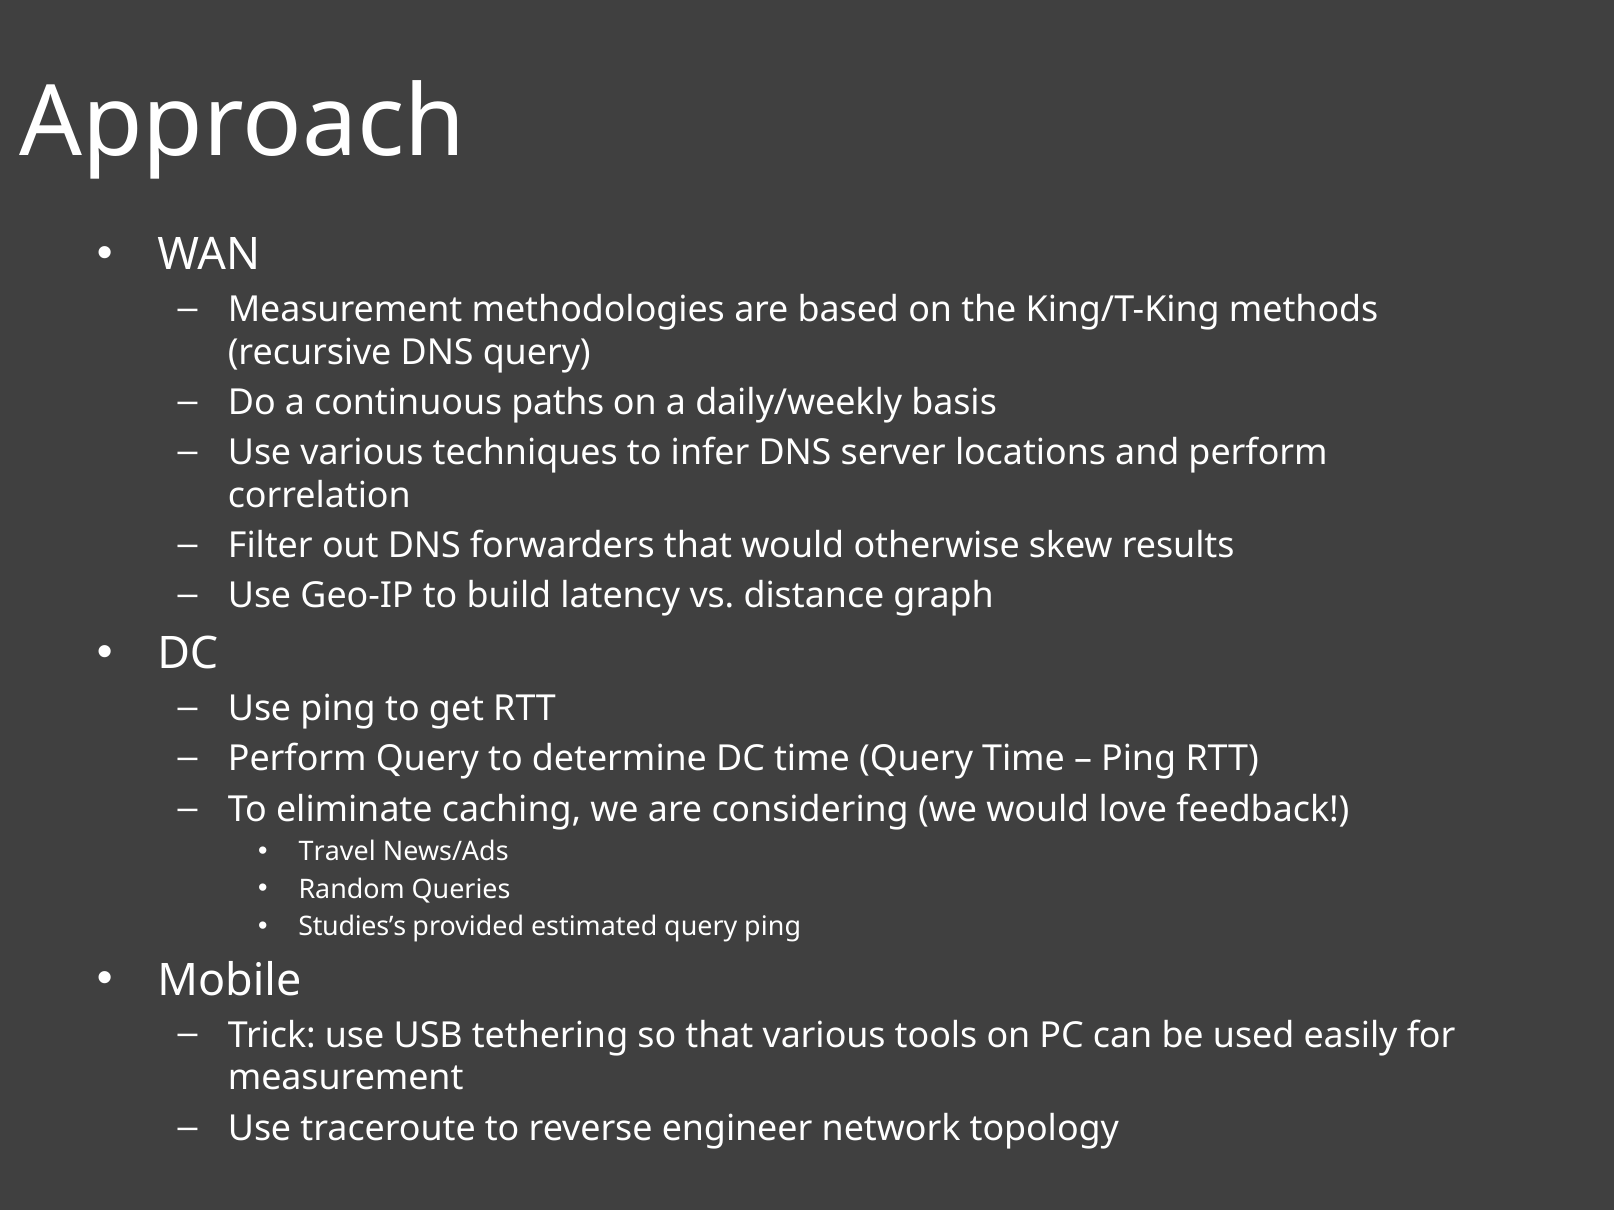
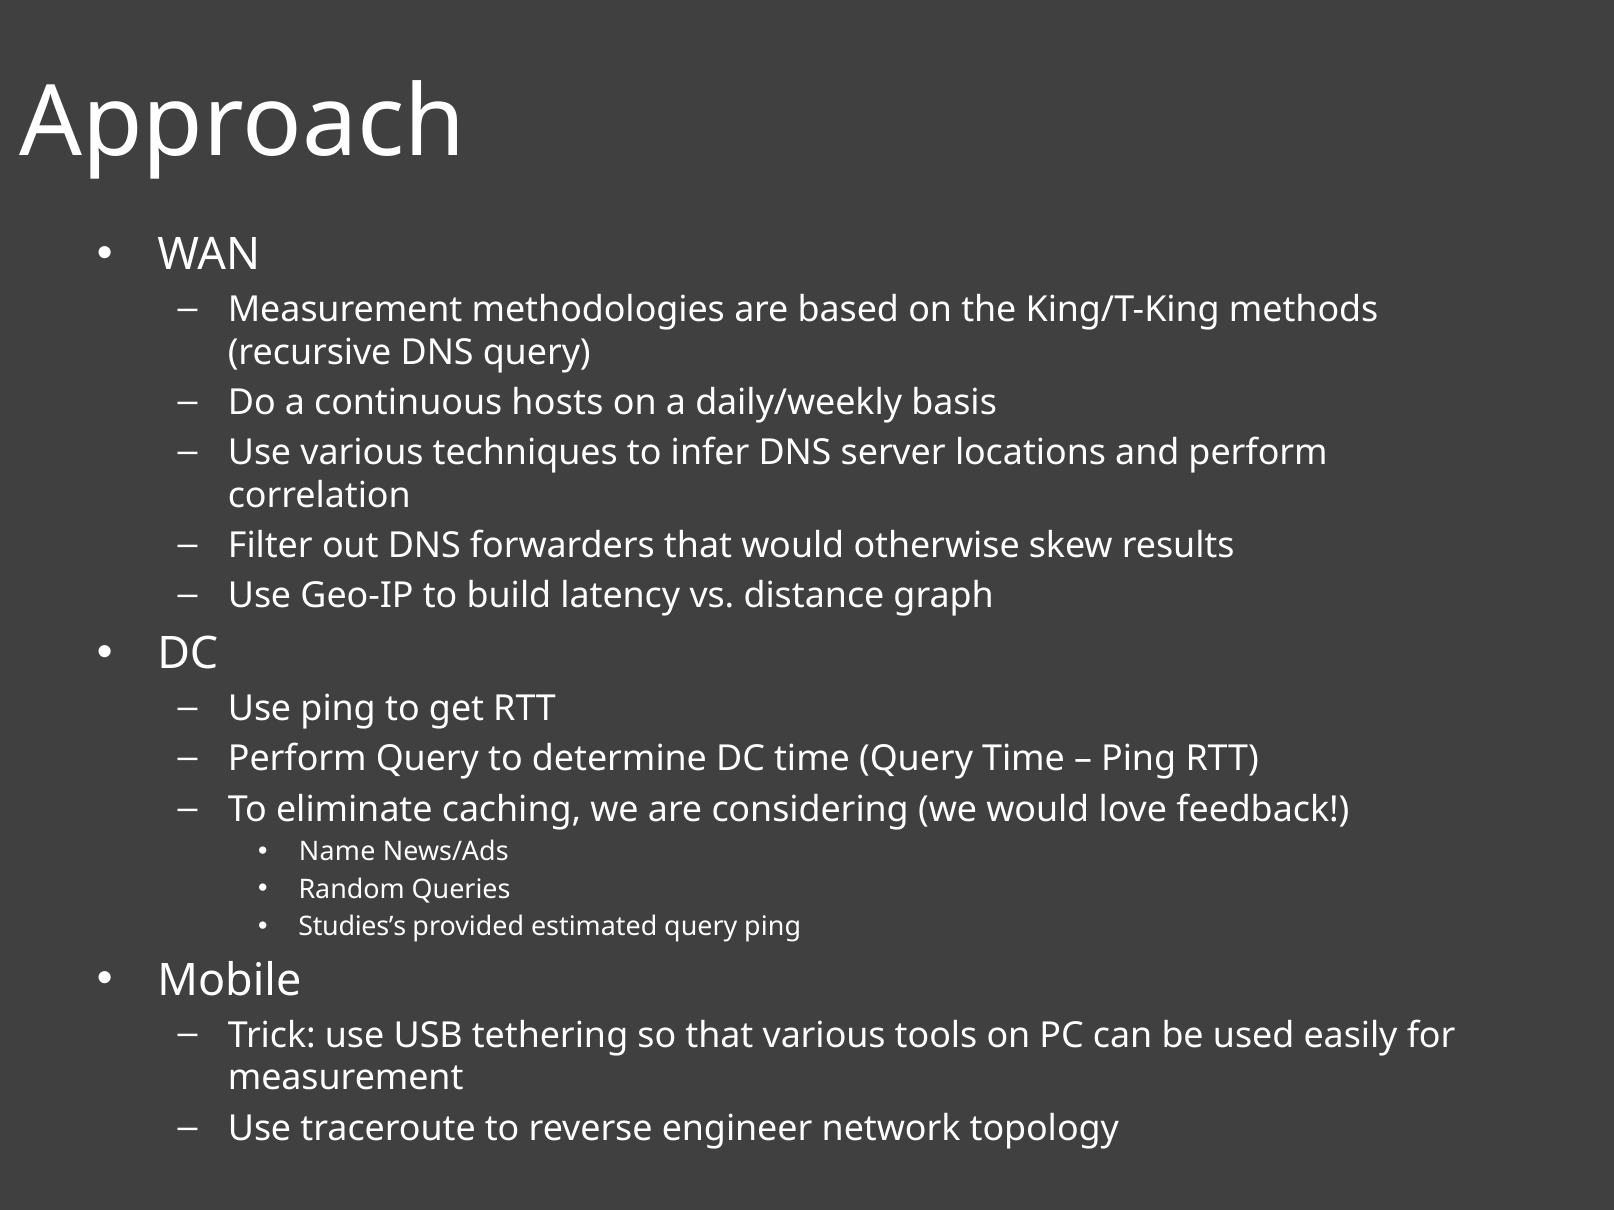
paths: paths -> hosts (557, 403)
Travel: Travel -> Name (337, 852)
